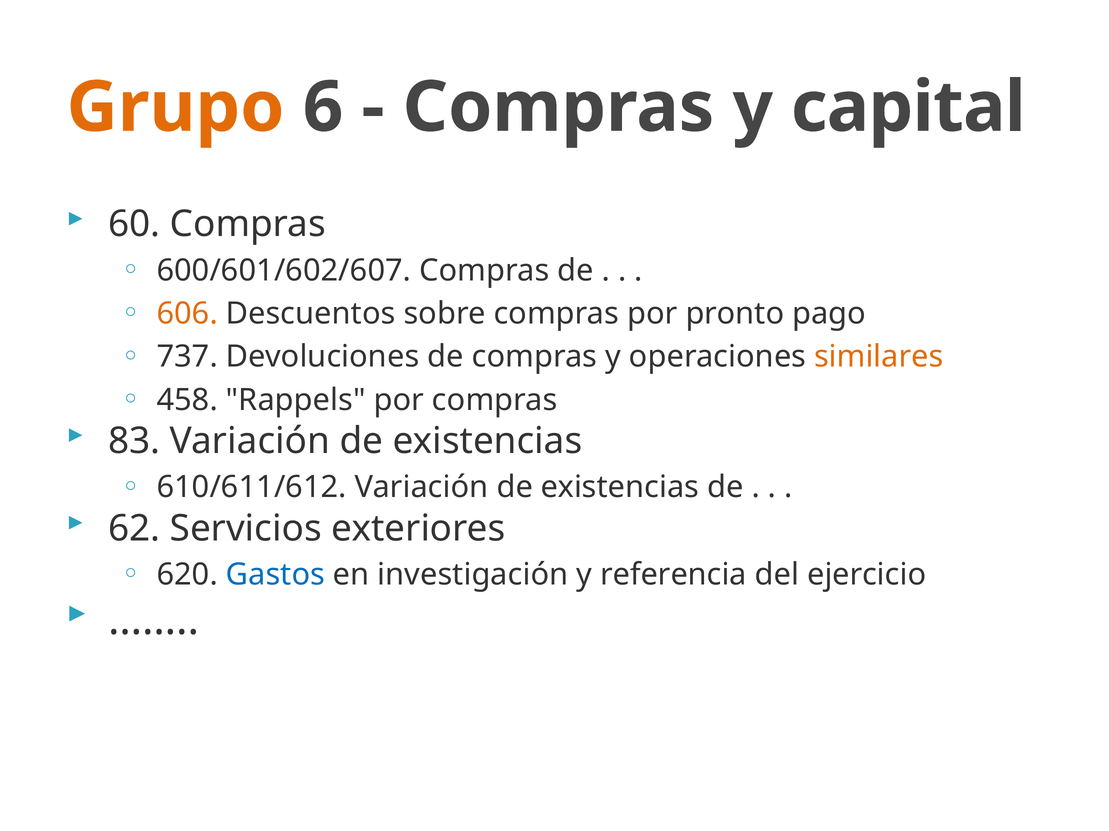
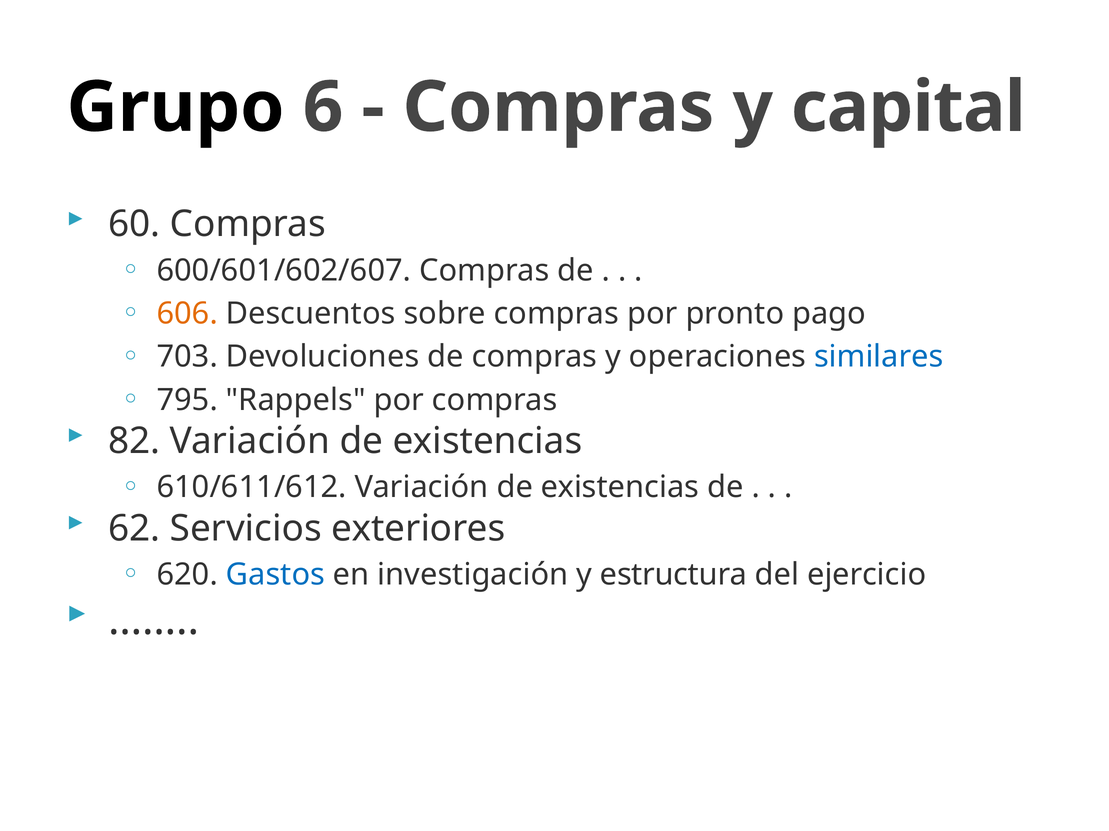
Grupo colour: orange -> black (176, 108)
737: 737 -> 703 (187, 357)
similares colour: orange -> blue (879, 357)
458: 458 -> 795 (187, 400)
83: 83 -> 82 (134, 441)
referencia: referencia -> estructura (674, 575)
